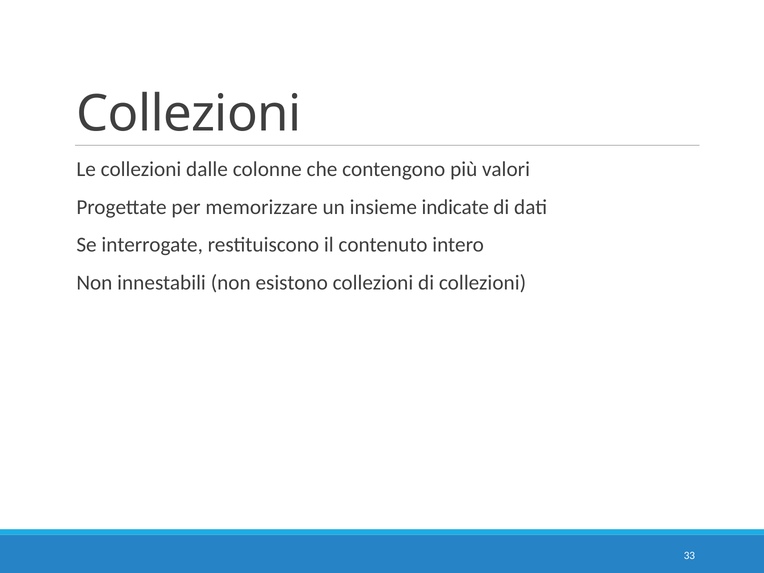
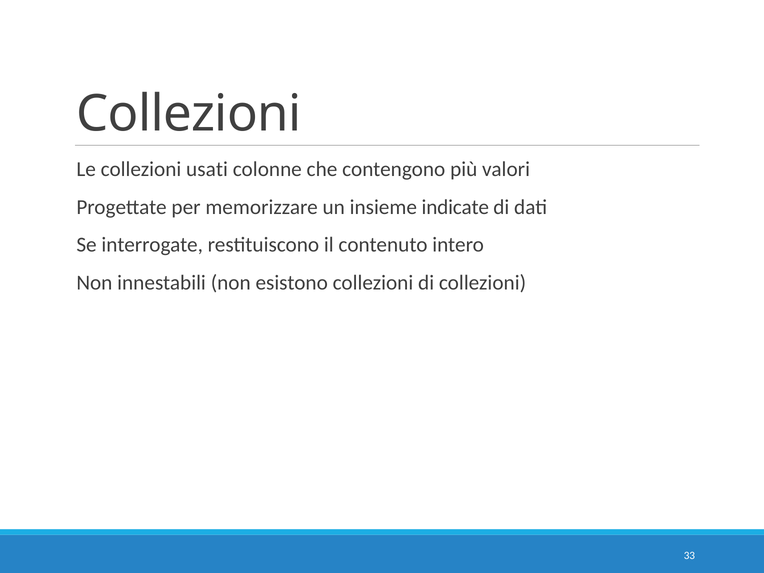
dalle: dalle -> usati (207, 169)
